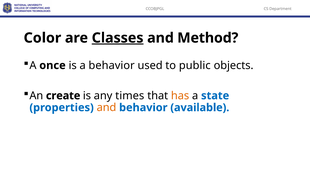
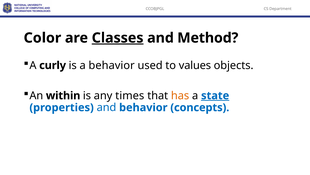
once: once -> curly (53, 65)
public: public -> values (195, 65)
create: create -> within (63, 95)
state underline: none -> present (215, 95)
and colour: orange -> blue (106, 107)
available: available -> concepts (200, 107)
